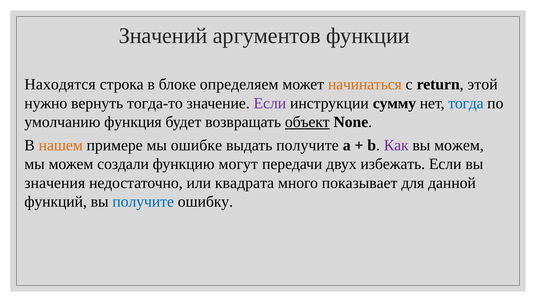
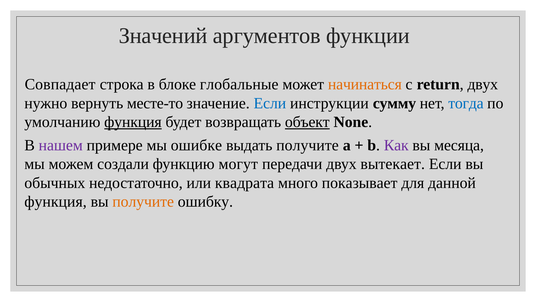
Находятся: Находятся -> Совпадает (60, 84)
определяем: определяем -> глобальные (239, 84)
return этой: этой -> двух (483, 84)
тогда-то: тогда-то -> месте-то (155, 103)
Если colour: purple -> blue (270, 103)
функция underline: none -> present (133, 122)
нашем colour: orange -> purple (61, 145)
вы можем: можем -> месяца (459, 145)
избежать: избежать -> вытекает (393, 164)
значения: значения -> обычных (55, 183)
функций: функций -> функция (56, 201)
получите colour: blue -> orange (143, 201)
